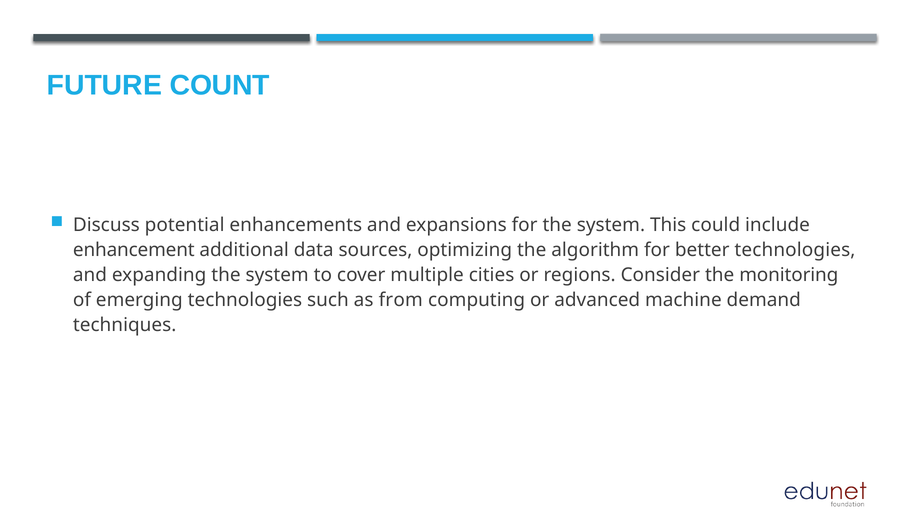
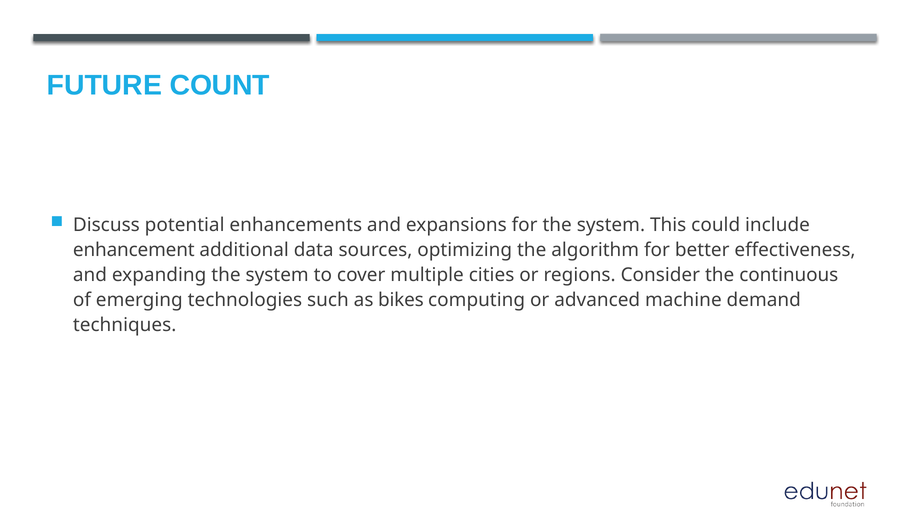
better technologies: technologies -> effectiveness (795, 250)
monitoring: monitoring -> continuous (789, 275)
from: from -> bikes (401, 300)
